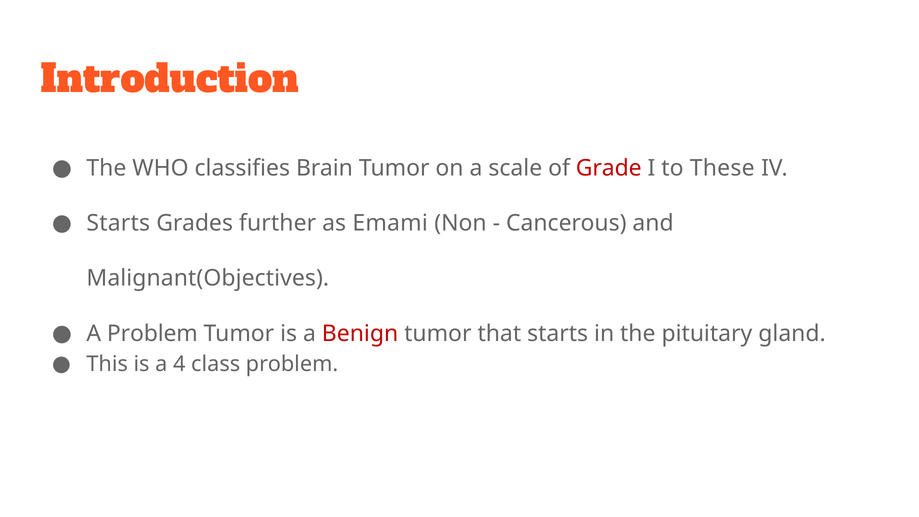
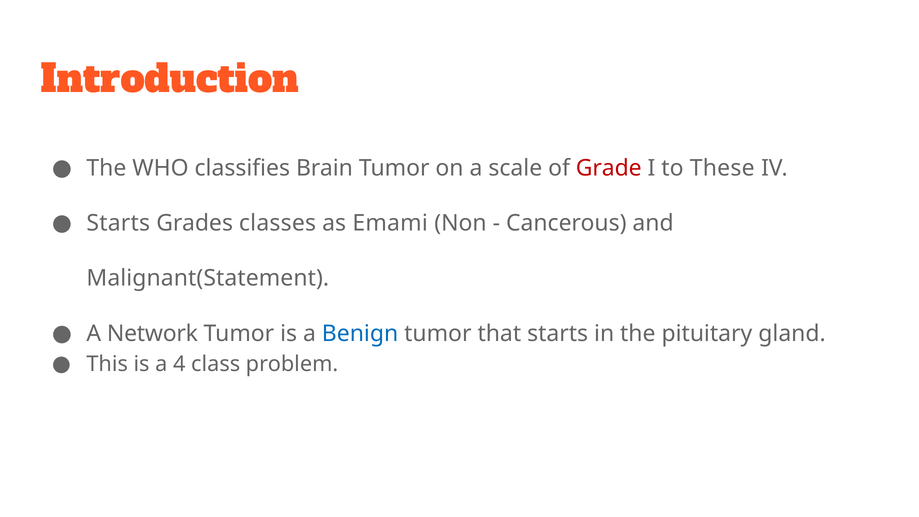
further: further -> classes (278, 223)
Malignant(Objectives: Malignant(Objectives -> Malignant(Statement (208, 278)
A Problem: Problem -> Network (152, 333)
Benign colour: red -> blue (360, 333)
